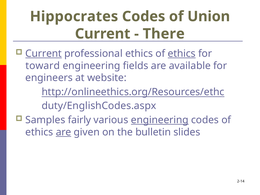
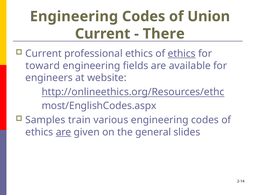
Hippocrates: Hippocrates -> Engineering (74, 16)
Current underline: present -> none (44, 54)
duty/EnglishCodes.aspx: duty/EnglishCodes.aspx -> most/EnglishCodes.aspx (99, 106)
fairly: fairly -> train (79, 120)
engineering underline: present -> none (160, 120)
bulletin: bulletin -> general (153, 132)
